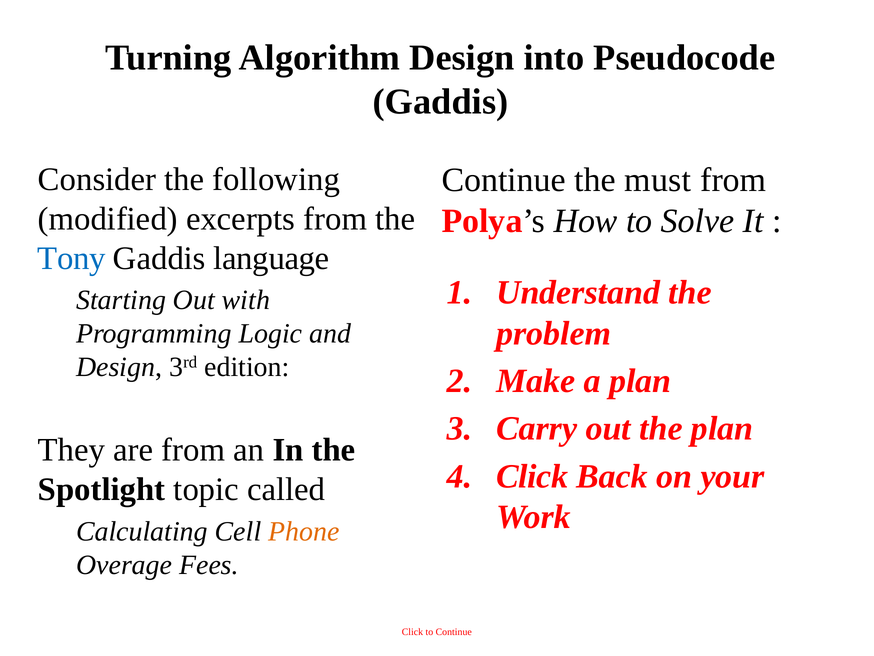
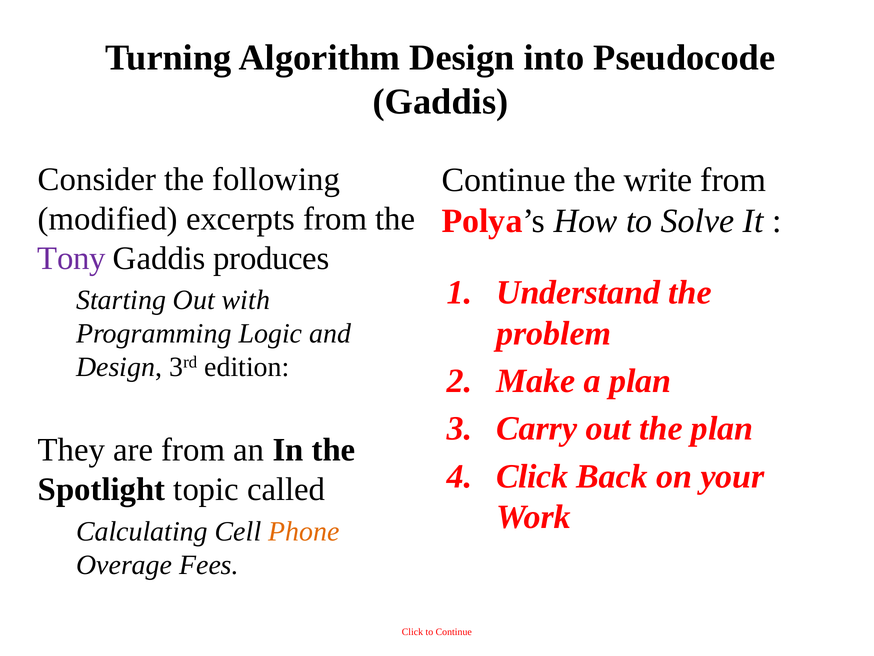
must: must -> write (658, 180)
Tony colour: blue -> purple (71, 258)
language: language -> produces (271, 258)
